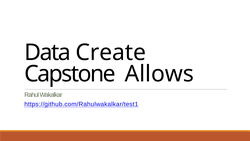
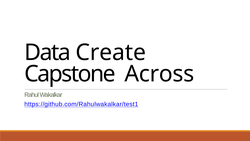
Allows: Allows -> Across (159, 74)
